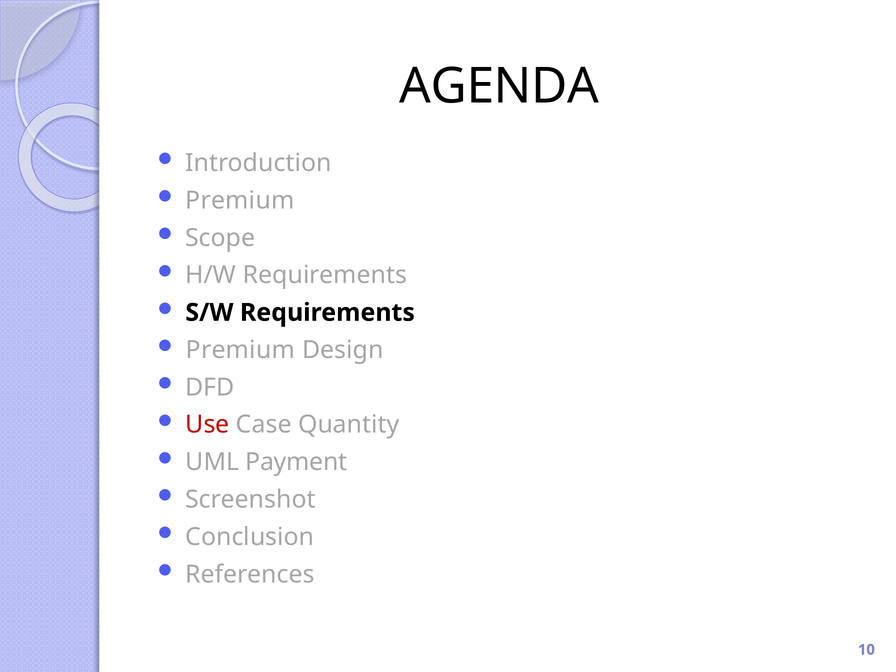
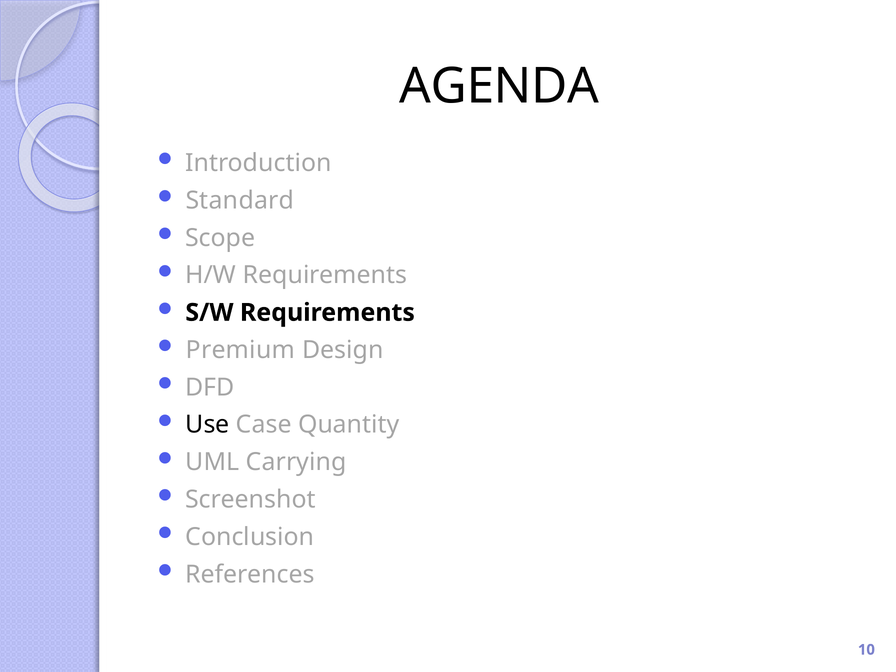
Premium: Premium -> Standard (240, 200)
Use colour: red -> black (207, 425)
Payment: Payment -> Carrying (296, 462)
